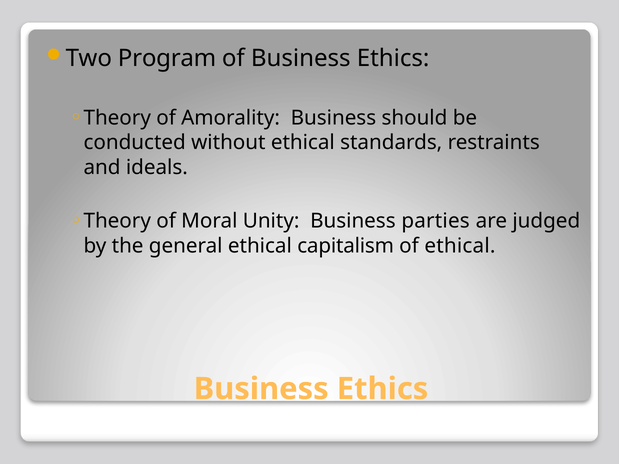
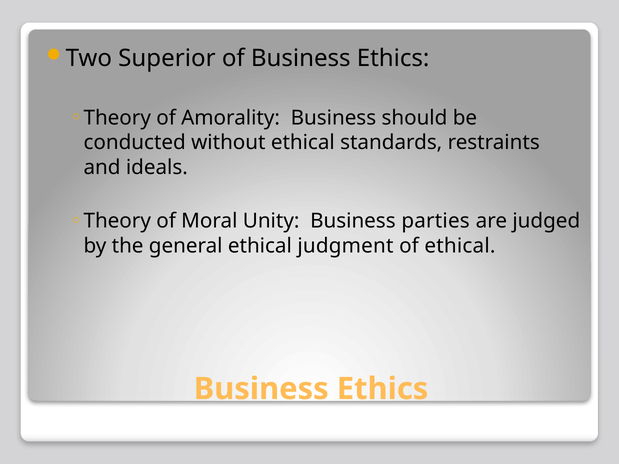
Program: Program -> Superior (167, 58)
capitalism: capitalism -> judgment (345, 246)
